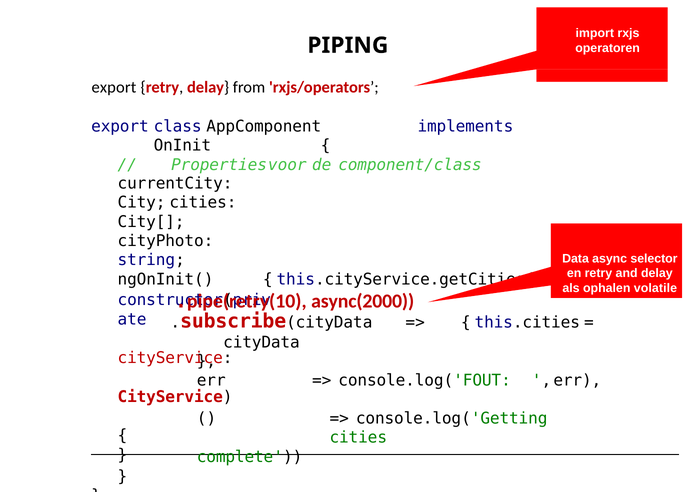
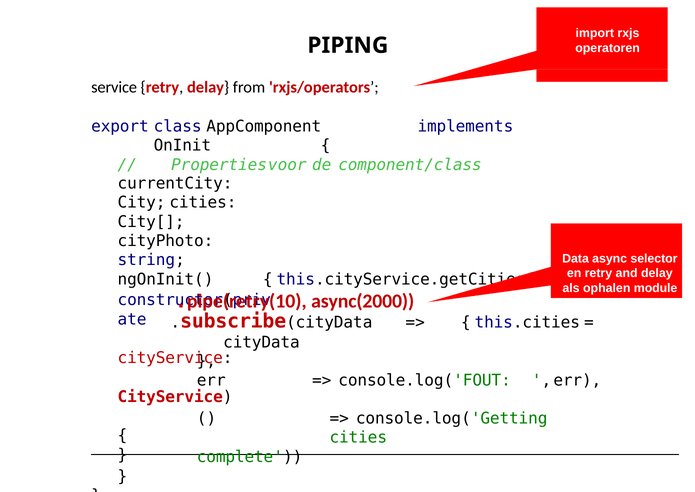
export: export -> service (114, 87)
volatile: volatile -> module (656, 288)
